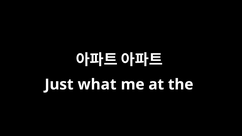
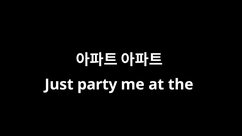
what: what -> party (97, 85)
